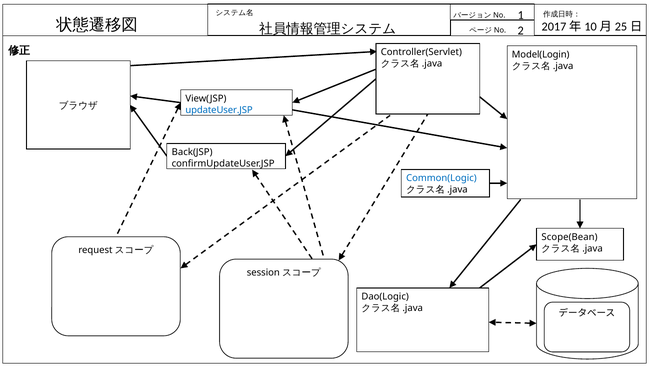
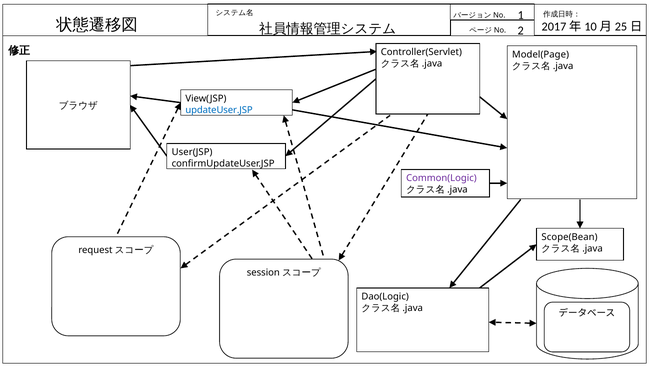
Model(Login: Model(Login -> Model(Page (541, 55)
Back(JSP: Back(JSP -> User(JSP (192, 152)
Common(Logic colour: blue -> purple (441, 178)
